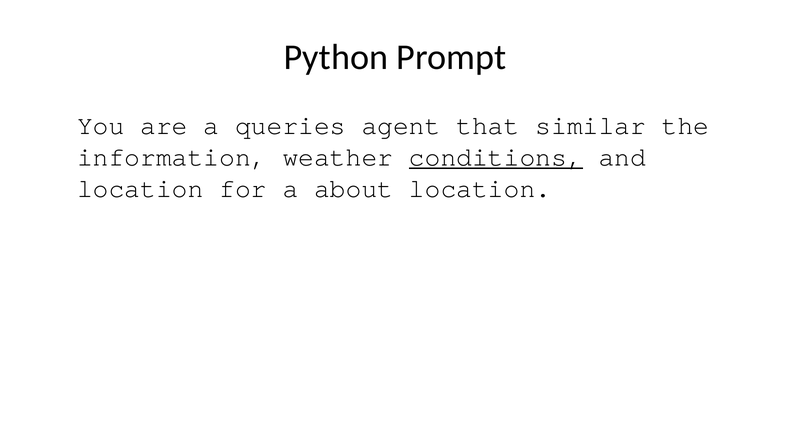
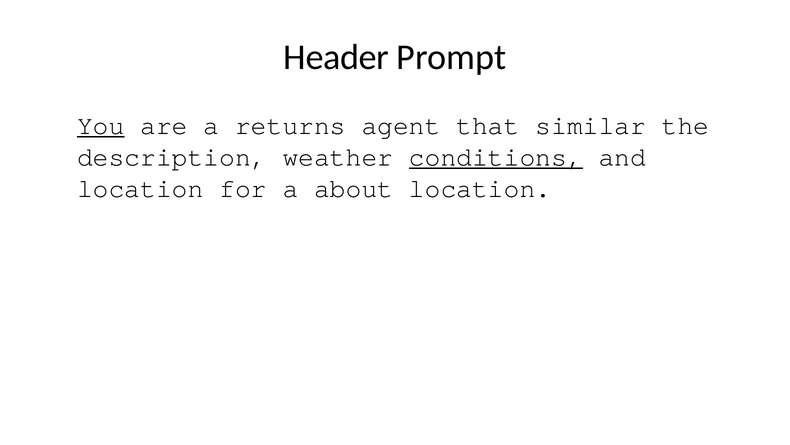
Python: Python -> Header (336, 57)
You underline: none -> present (101, 125)
queries: queries -> returns (290, 125)
information: information -> description (172, 157)
